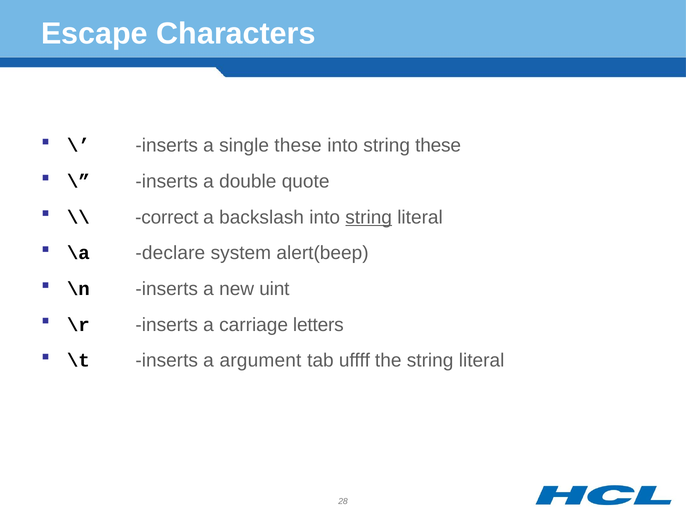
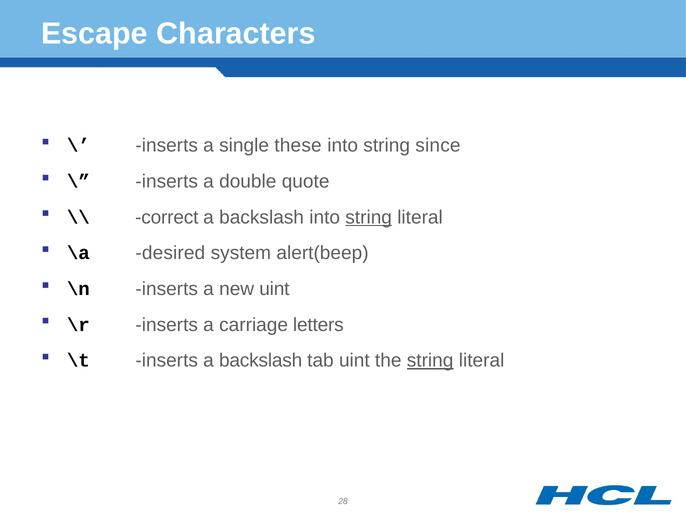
string these: these -> since (438, 145)
declare: declare -> desired (170, 253)
inserts a argument: argument -> backslash (261, 360)
tab uffff: uffff -> uint (354, 360)
string underline: none -> present (430, 360)
